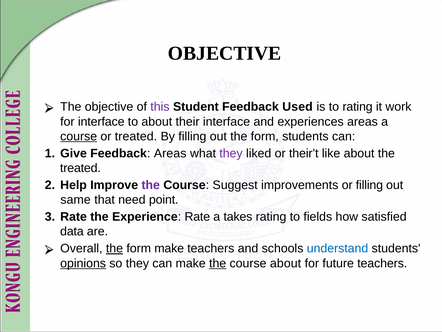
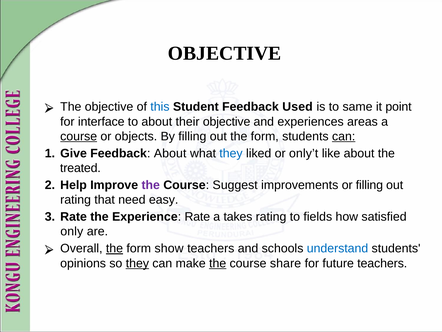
this colour: purple -> blue (160, 107)
to rating: rating -> same (358, 107)
work: work -> point (399, 107)
their interface: interface -> objective (227, 121)
or treated: treated -> objects (136, 136)
can underline: none -> present (344, 136)
Feedback Areas: Areas -> About (170, 153)
they colour: purple -> blue (231, 153)
their’t: their’t -> only’t (304, 153)
same: same -> rating (76, 200)
point: point -> easy (164, 200)
data: data -> only (72, 231)
form make: make -> show (169, 248)
opinions underline: present -> none (83, 263)
they underline: none -> present (137, 263)
course about: about -> share (286, 263)
